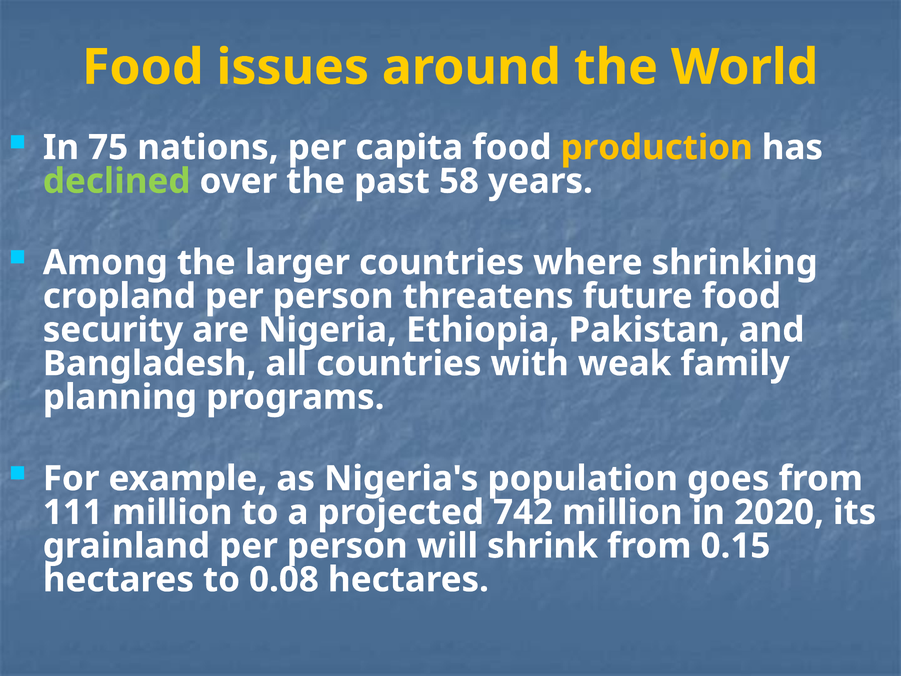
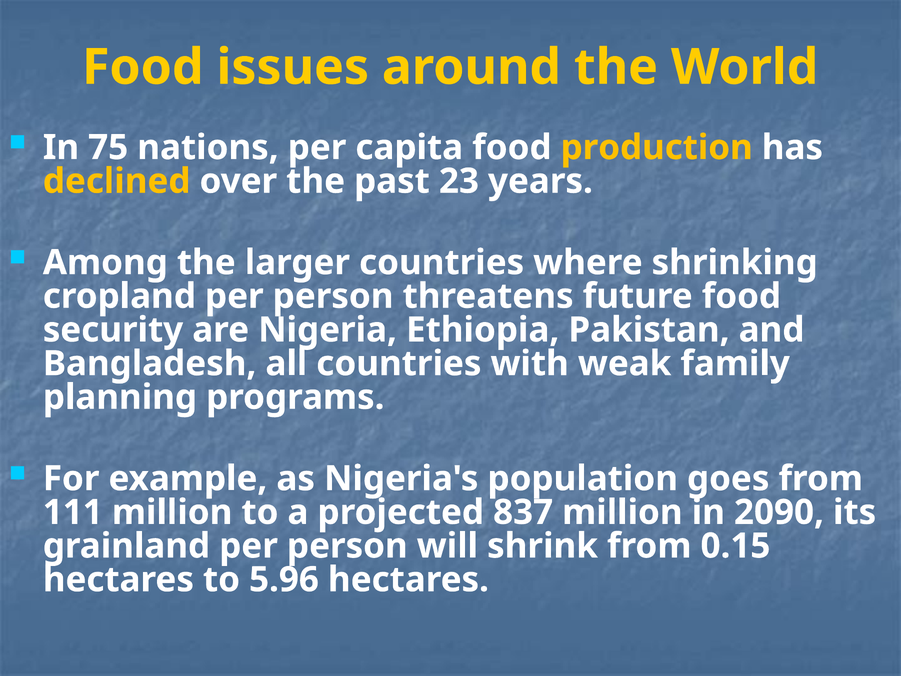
declined colour: light green -> yellow (117, 181)
58: 58 -> 23 (459, 181)
742: 742 -> 837 (523, 512)
2020: 2020 -> 2090 (779, 512)
0.08: 0.08 -> 5.96 (284, 579)
